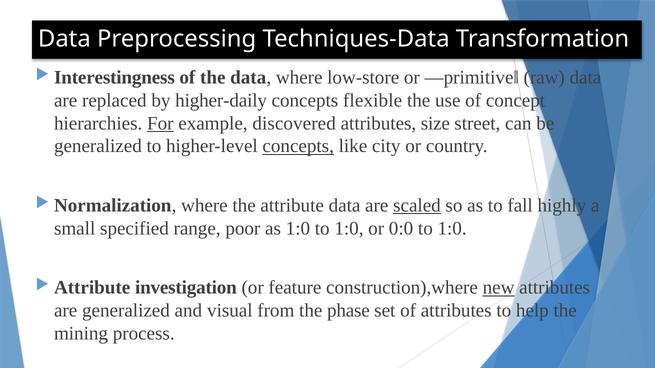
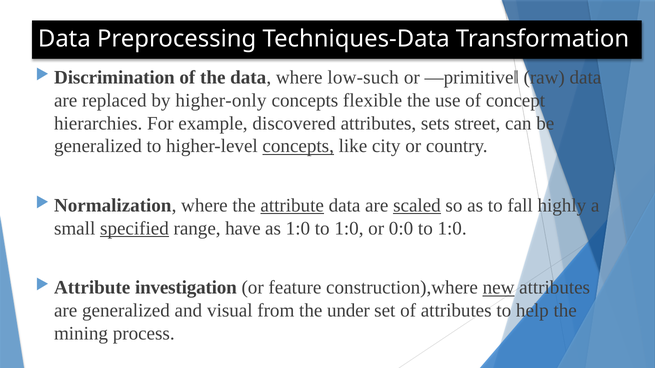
Interestingness: Interestingness -> Discrimination (114, 78)
low-store: low-store -> low-such (363, 78)
higher-daily: higher-daily -> higher-only (221, 101)
For underline: present -> none (160, 123)
size: size -> sets (435, 123)
attribute underline: none -> present (292, 206)
specified underline: none -> present (134, 229)
poor: poor -> have (243, 229)
phase: phase -> under (348, 311)
